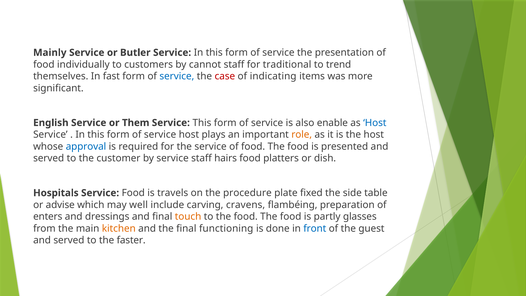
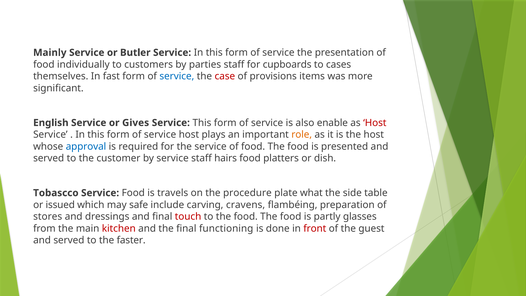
cannot: cannot -> parties (205, 64)
traditional: traditional -> cupboards (287, 64)
trend: trend -> cases (339, 64)
indicating: indicating -> provisions (273, 76)
Them: Them -> Gives (136, 123)
Host colour: blue -> red (375, 123)
Hospitals: Hospitals -> Tobascco (56, 193)
fixed: fixed -> what (311, 193)
advise: advise -> issued (60, 205)
well: well -> safe (139, 205)
enters: enters -> stores (48, 217)
touch colour: orange -> red (188, 217)
kitchen colour: orange -> red (119, 228)
front colour: blue -> red (315, 228)
